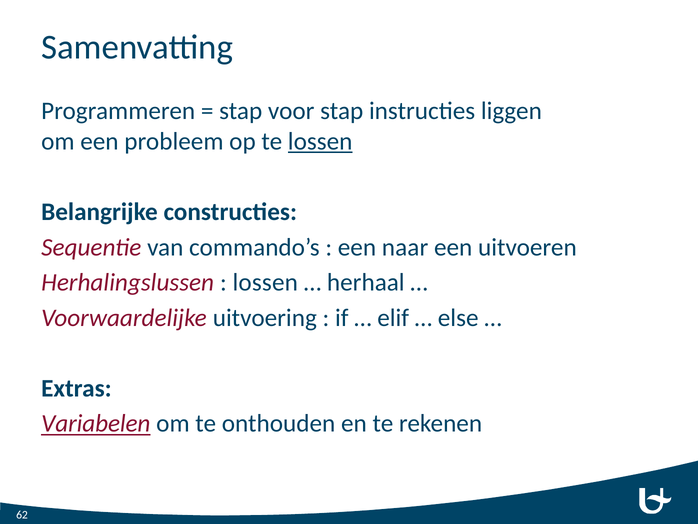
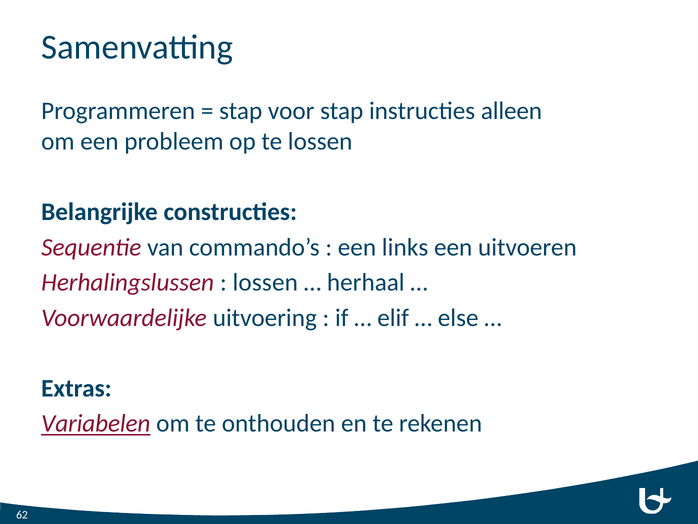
liggen: liggen -> alleen (511, 111)
lossen underline: present -> none (320, 141)
naar: naar -> links (405, 247)
